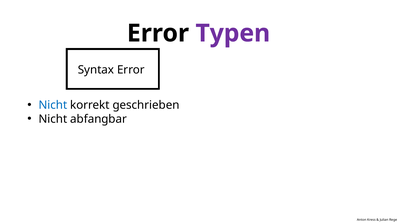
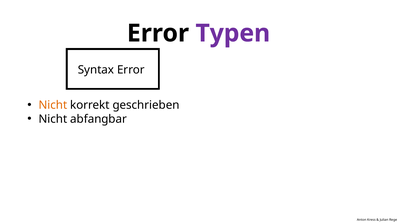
Nicht colour: blue -> orange (53, 105)
